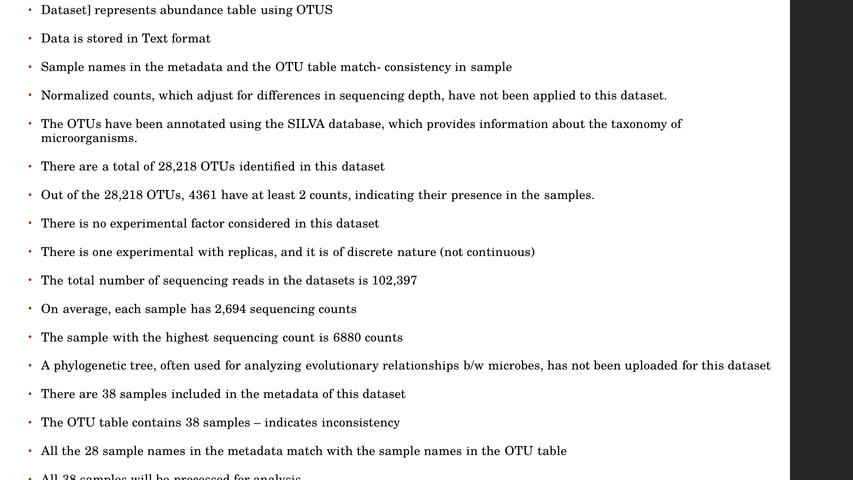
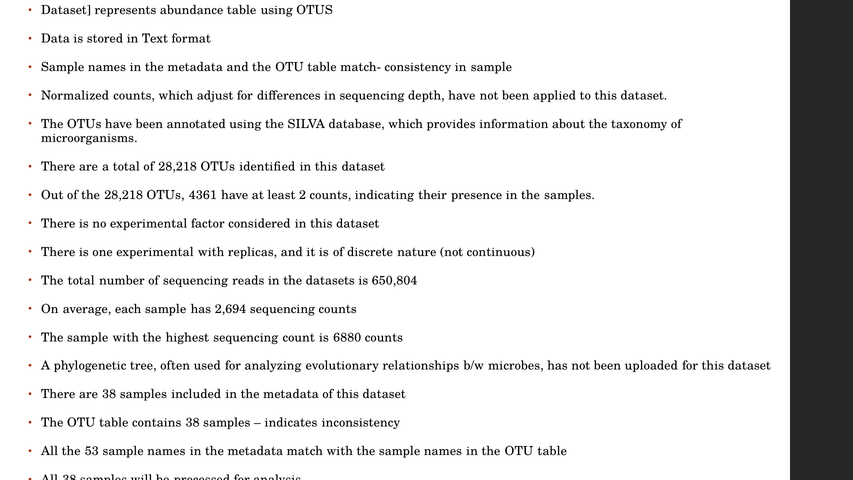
102,397: 102,397 -> 650,804 (395, 280)
28: 28 -> 53 (92, 451)
